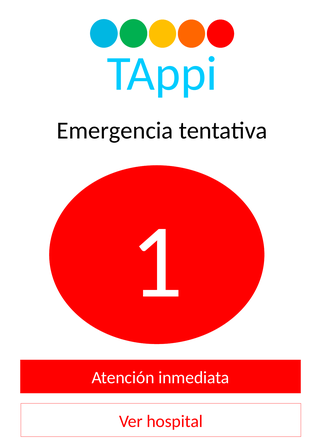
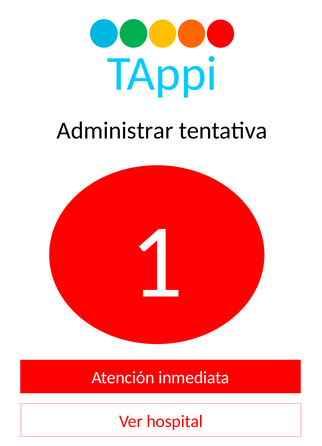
Emergencia: Emergencia -> Administrar (115, 131)
